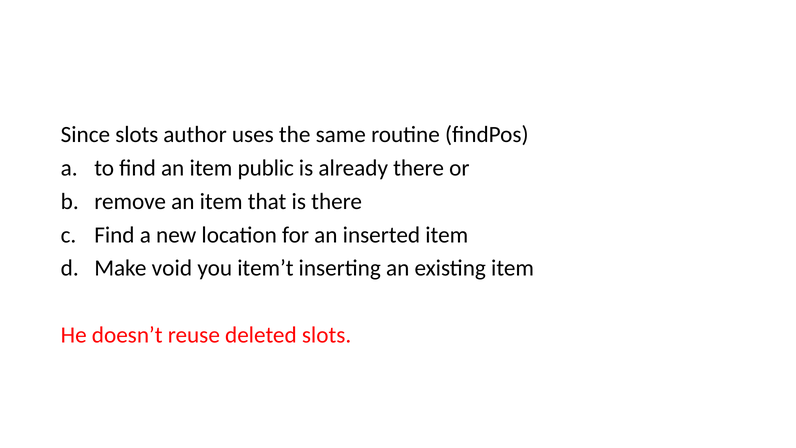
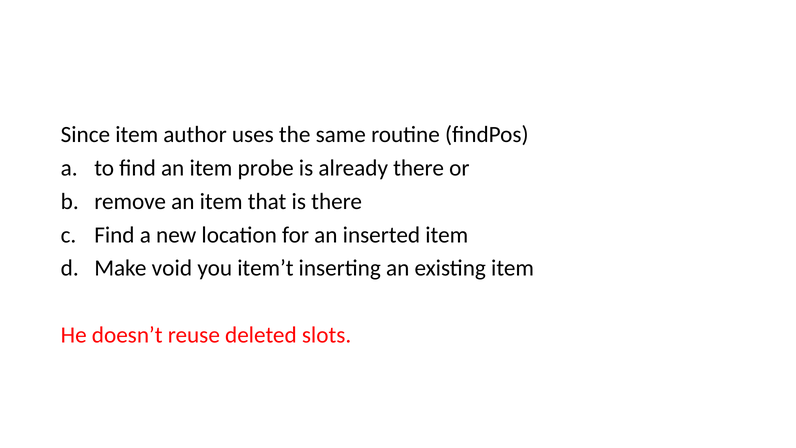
Since slots: slots -> item (137, 135)
public: public -> probe (266, 168)
